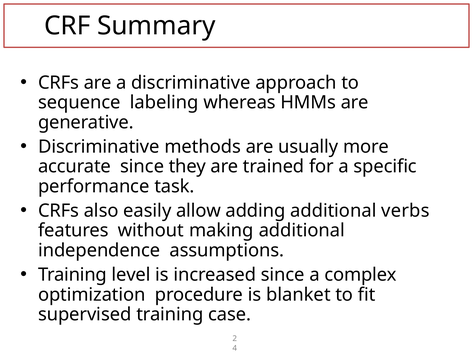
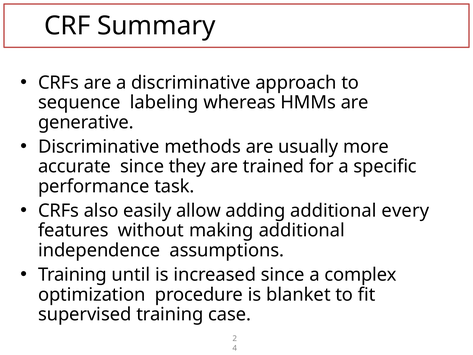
verbs: verbs -> every (405, 211)
level: level -> until (131, 275)
